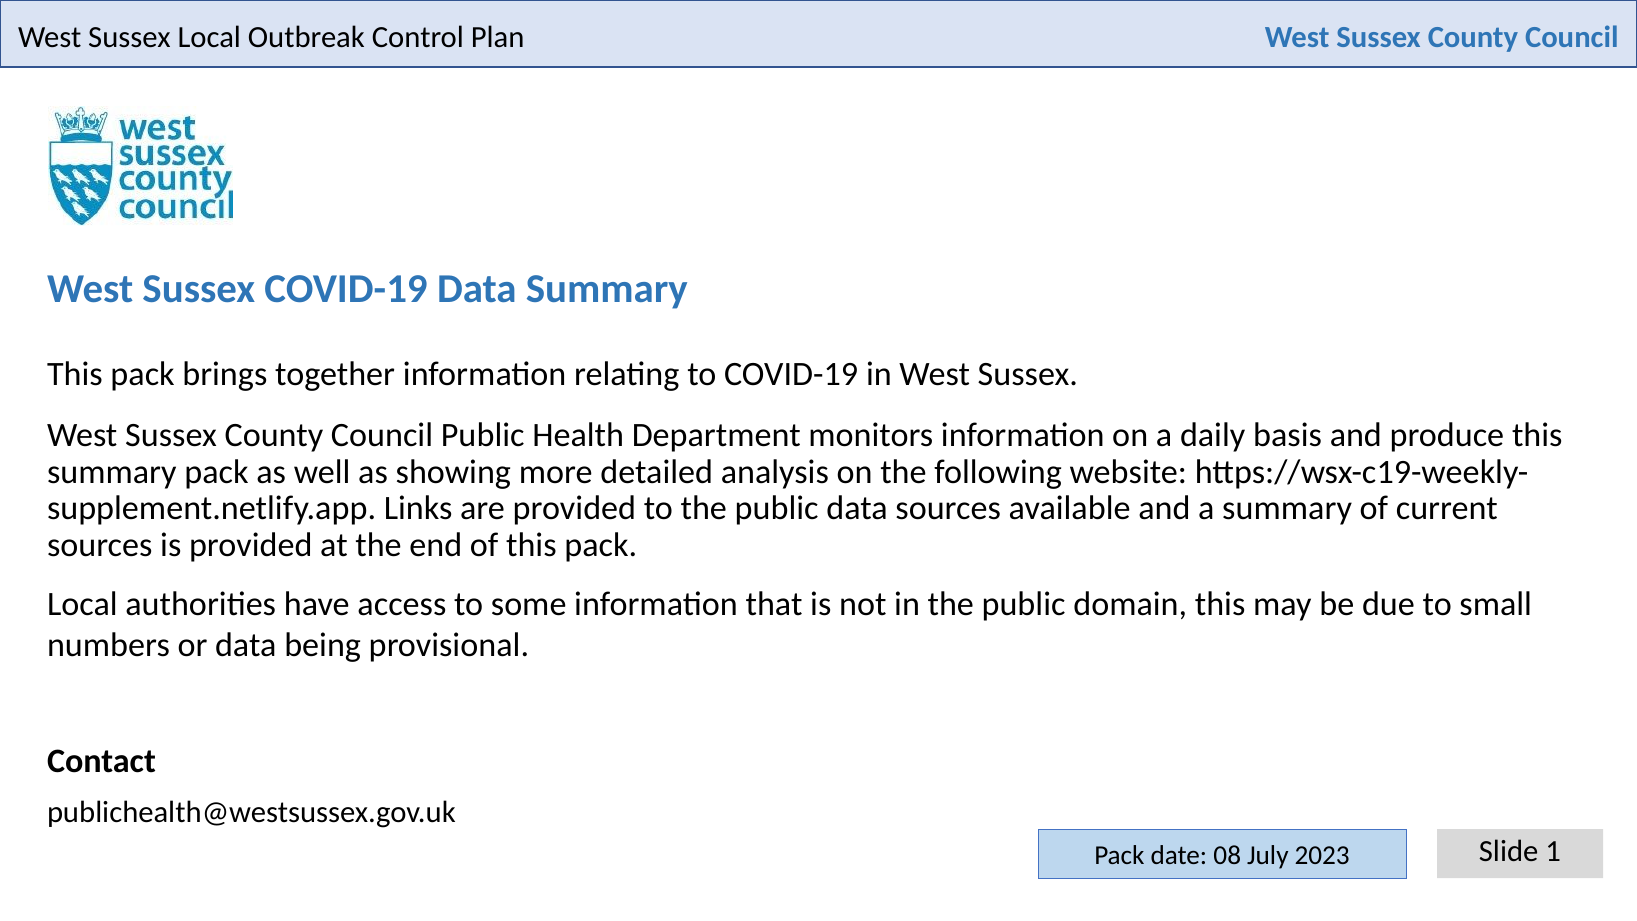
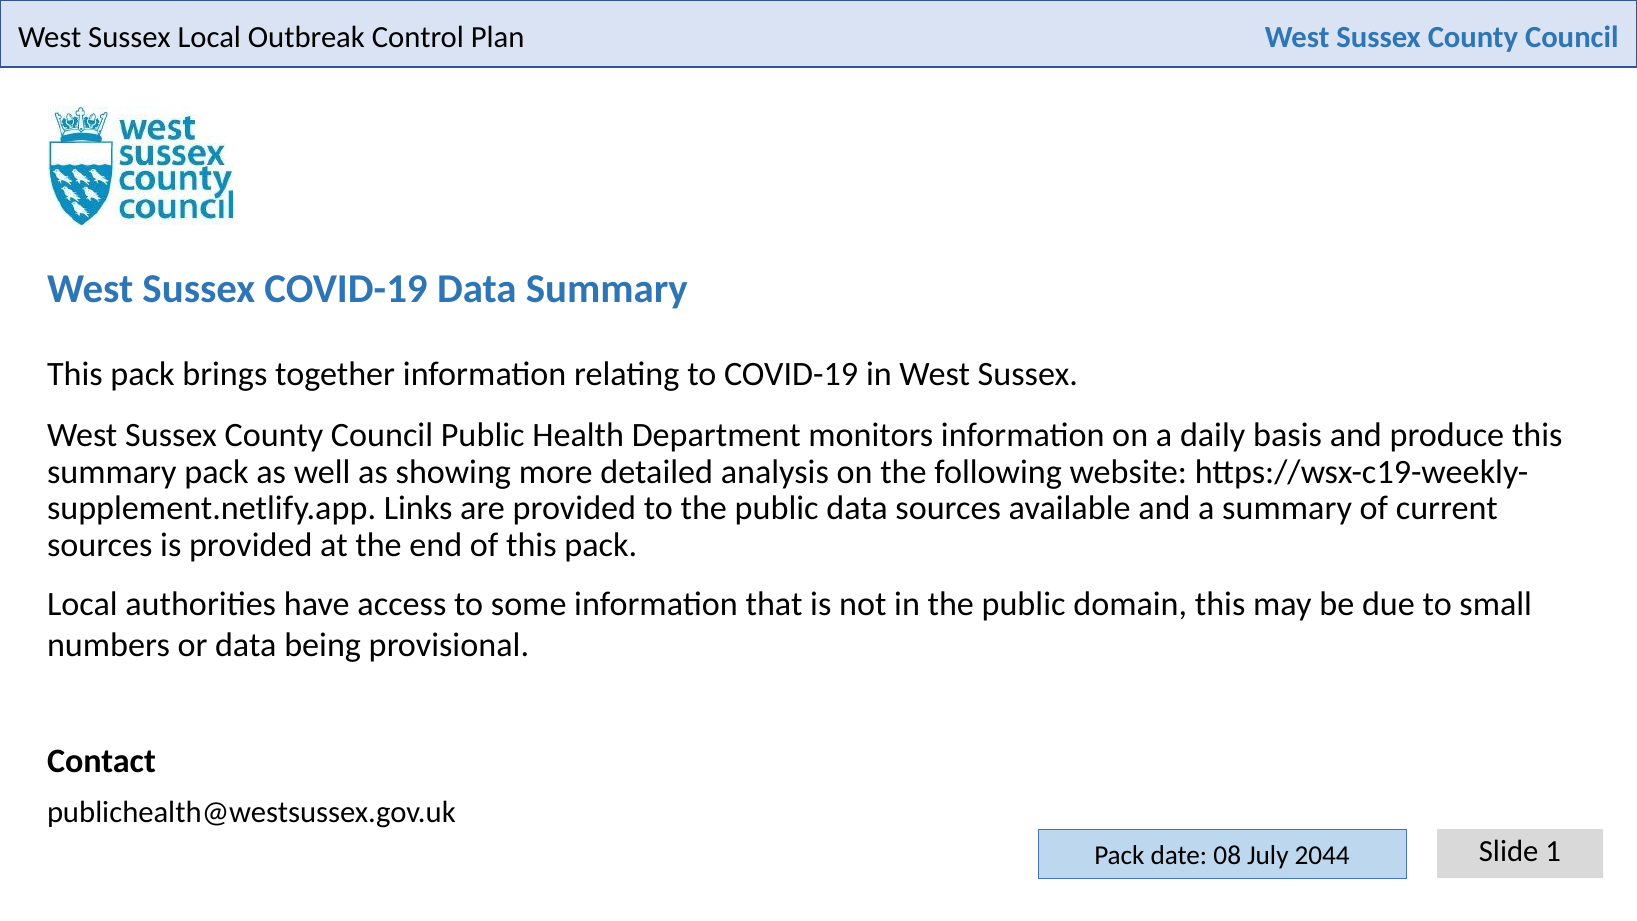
2023: 2023 -> 2044 (1322, 855)
